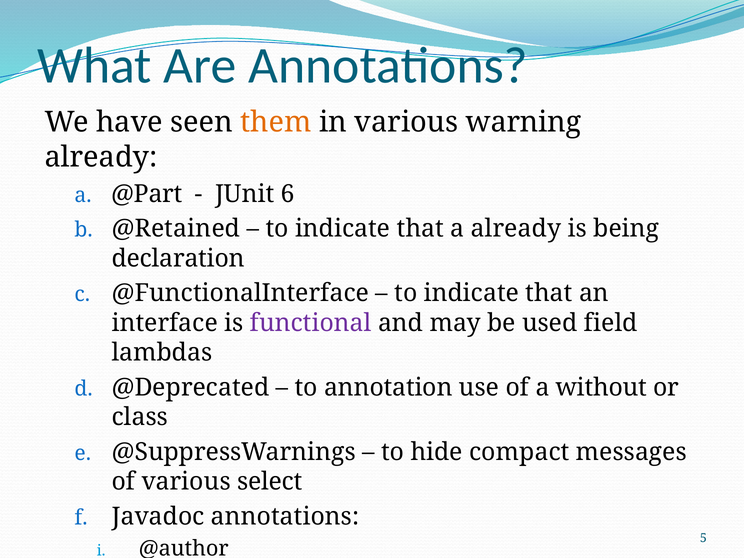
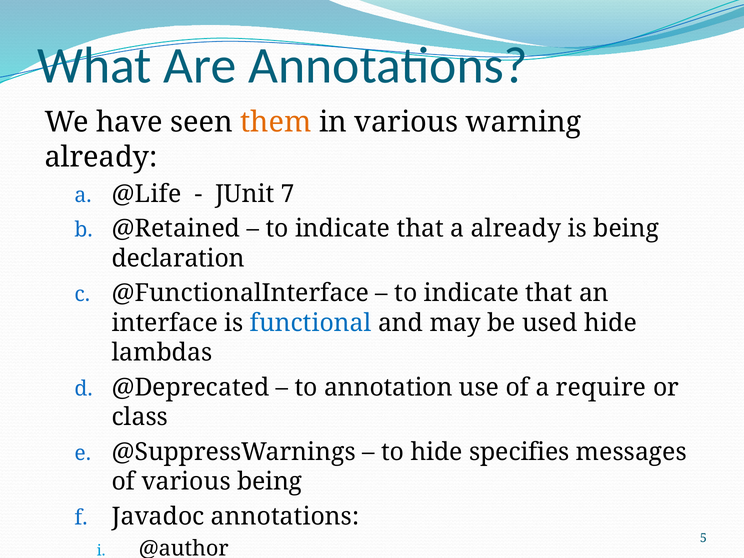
@Part: @Part -> @Life (147, 194)
6: 6 -> 7 (288, 194)
functional colour: purple -> blue (311, 323)
used field: field -> hide (611, 323)
without: without -> require (601, 387)
compact: compact -> specifies (519, 452)
various select: select -> being (270, 482)
